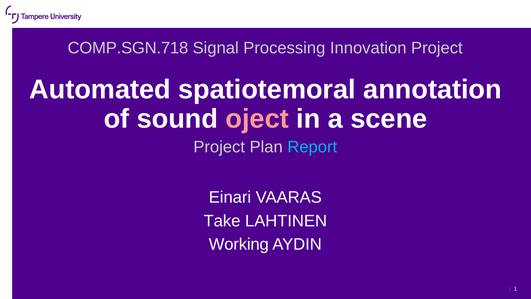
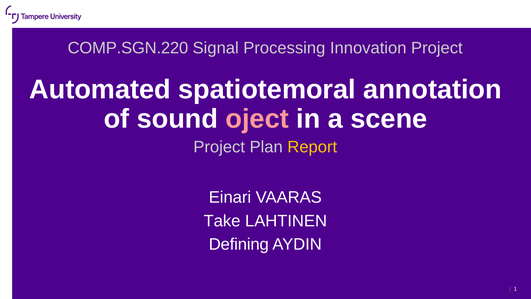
COMP.SGN.718: COMP.SGN.718 -> COMP.SGN.220 (128, 48)
Report colour: light blue -> yellow (312, 147)
Working: Working -> Defining (239, 244)
